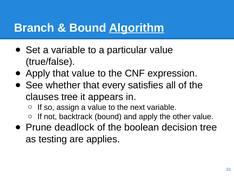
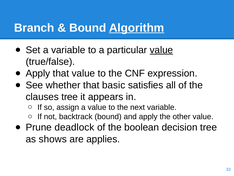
value underline: none -> present (161, 50)
every: every -> basic (114, 85)
testing: testing -> shows (53, 139)
